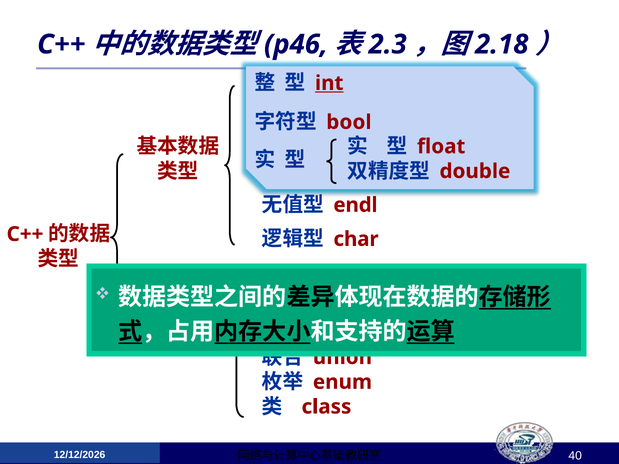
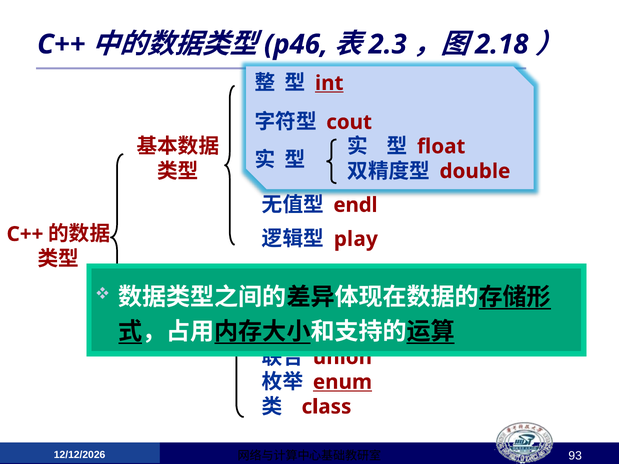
bool: bool -> cout (349, 122)
char: char -> play (356, 239)
enum underline: none -> present (342, 382)
40: 40 -> 93 (575, 456)
